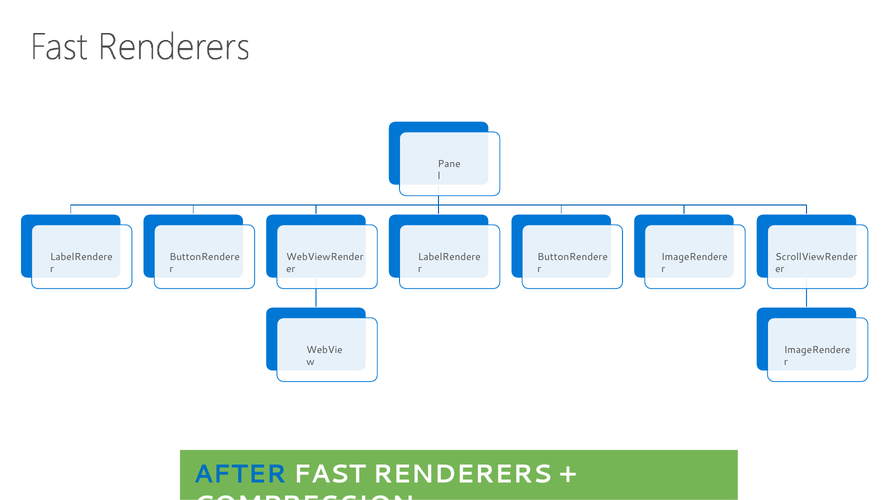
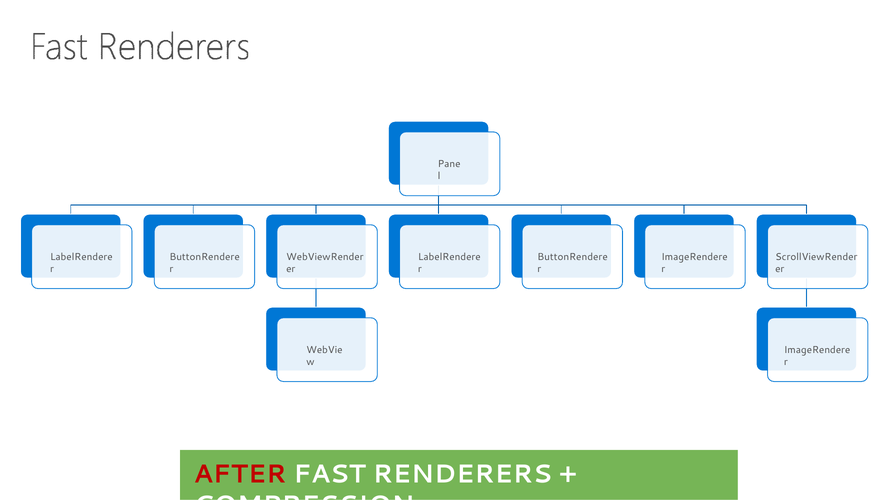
AFTER colour: blue -> red (240, 474)
